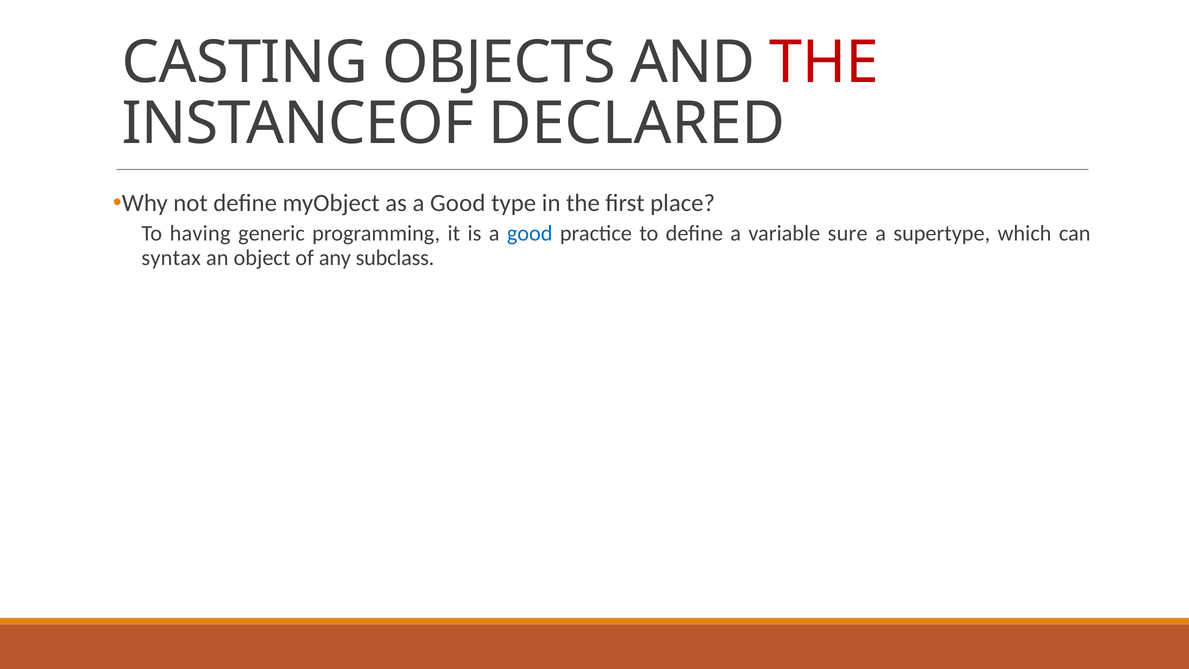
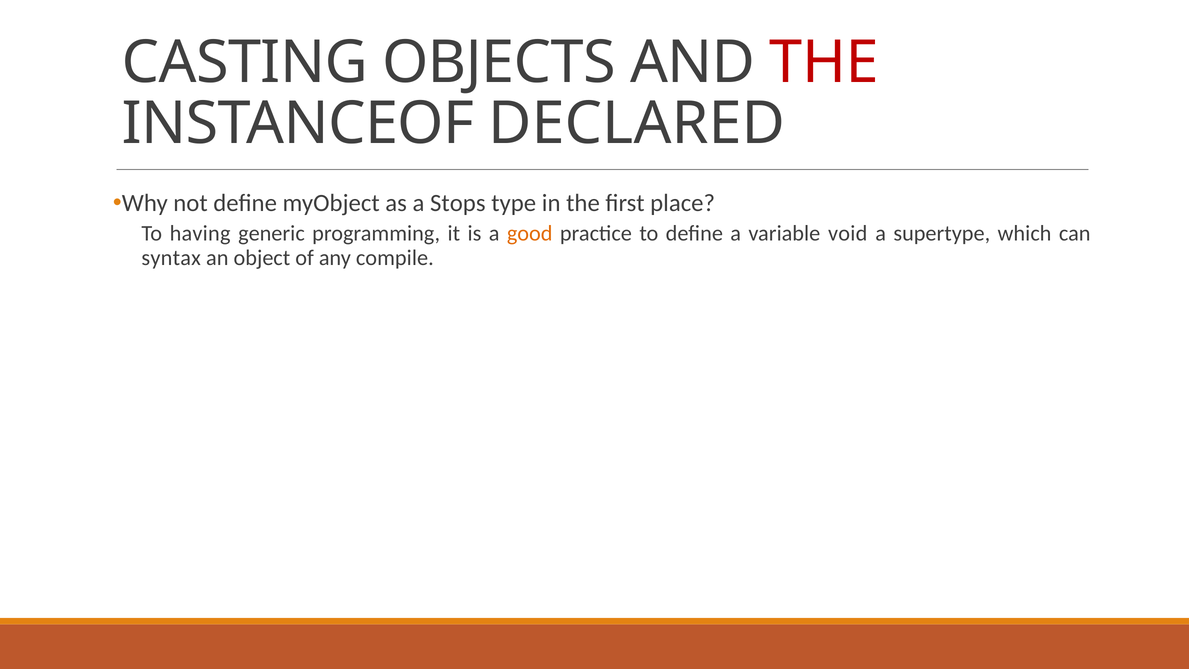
as a Good: Good -> Stops (458, 203)
good colour: blue -> orange (530, 234)
sure: sure -> void (848, 234)
subclass: subclass -> compile (395, 258)
